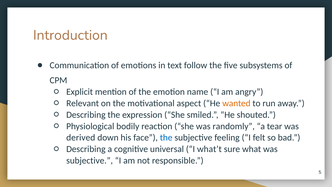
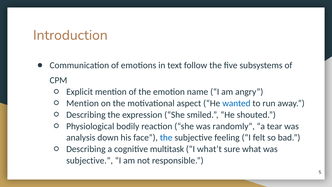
Relevant: Relevant -> Mention (83, 103)
wanted colour: orange -> blue (236, 103)
derived: derived -> analysis (81, 137)
universal: universal -> multitask (167, 149)
